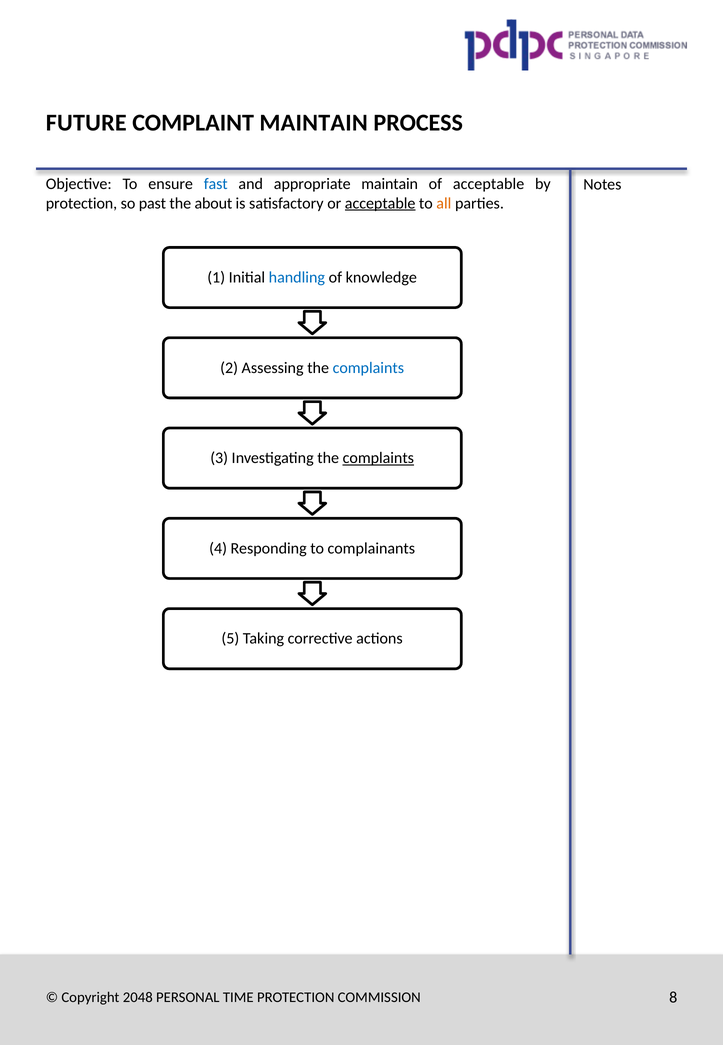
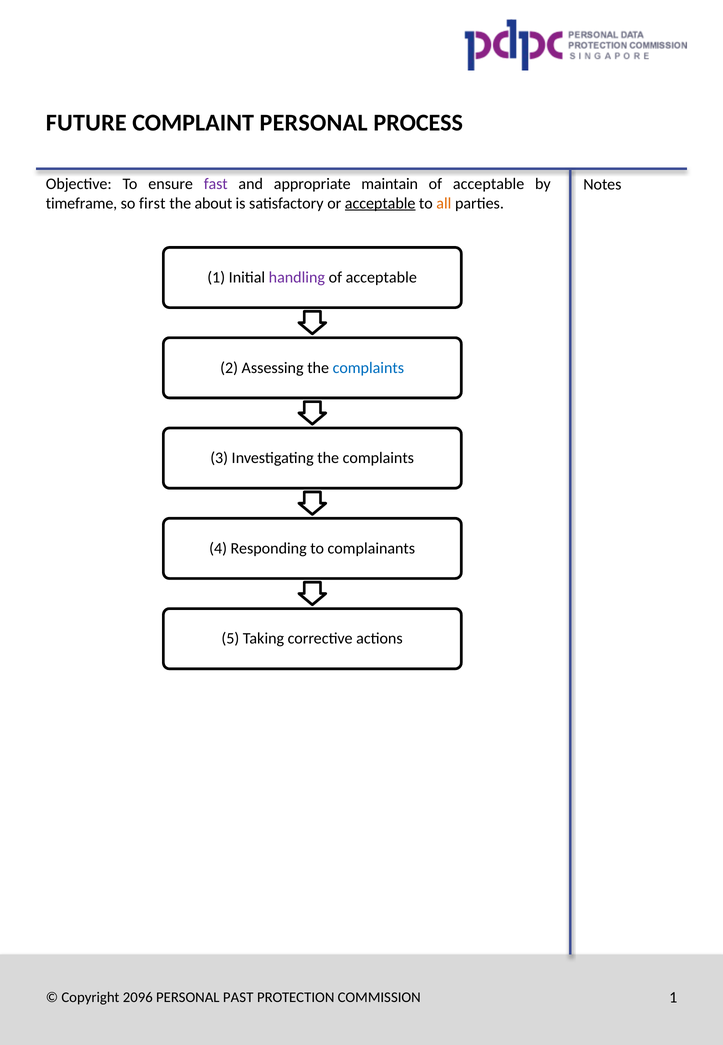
COMPLAINT MAINTAIN: MAINTAIN -> PERSONAL (314, 123)
fast colour: blue -> purple (216, 184)
protection: protection -> timeframe (82, 203)
past: past -> first (152, 203)
handling colour: blue -> purple (297, 277)
knowledge: knowledge -> acceptable (381, 277)
complaints underline: present -> none (378, 458)
2048: 2048 -> 2096 (138, 997)
TIME: TIME -> PAST (238, 997)
COMMISSION 8: 8 -> 1 (673, 997)
